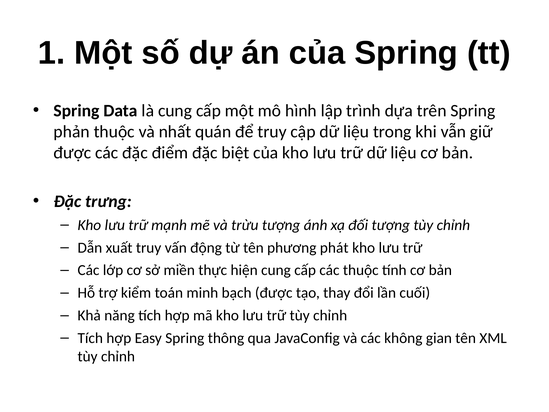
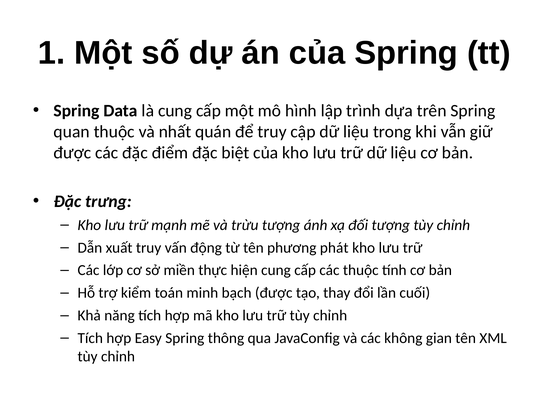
phản: phản -> quan (72, 132)
